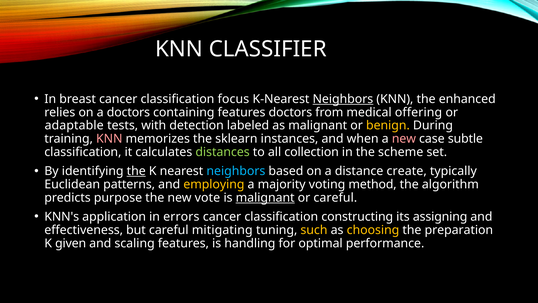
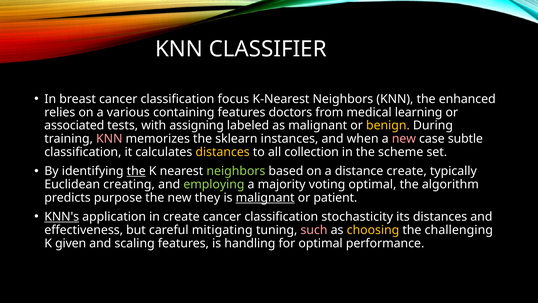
Neighbors underline: present -> none (343, 99)
a doctors: doctors -> various (128, 112)
offering: offering -> learning (419, 112)
adaptable: adaptable -> associated (74, 125)
detection: detection -> assigning (197, 125)
distances colour: light green -> yellow (223, 152)
neighbors colour: light blue -> light green (236, 171)
patterns: patterns -> creating (129, 184)
employing colour: yellow -> light green (214, 184)
voting method: method -> optimal (372, 184)
vote: vote -> they (207, 198)
or careful: careful -> patient (335, 198)
KNN's underline: none -> present (62, 216)
in errors: errors -> create (181, 216)
constructing: constructing -> stochasticity (357, 216)
its assigning: assigning -> distances (440, 216)
such colour: yellow -> pink (314, 230)
preparation: preparation -> challenging (459, 230)
